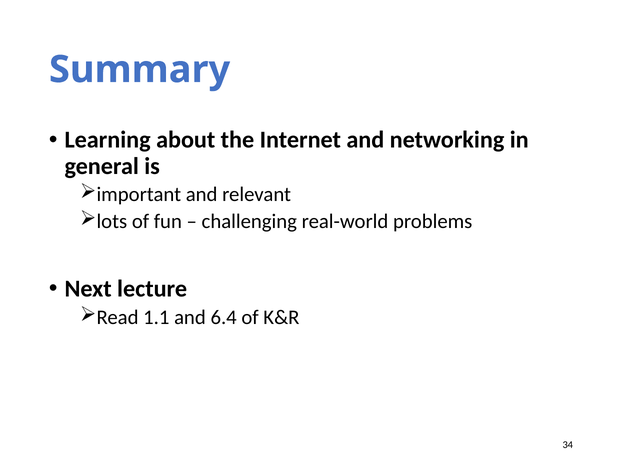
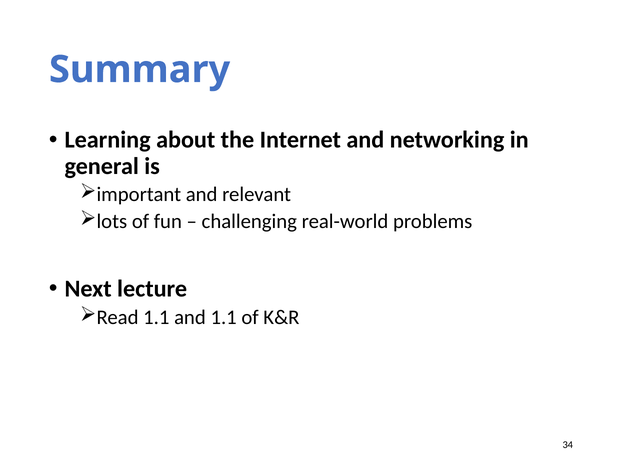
and 6.4: 6.4 -> 1.1 (224, 318)
